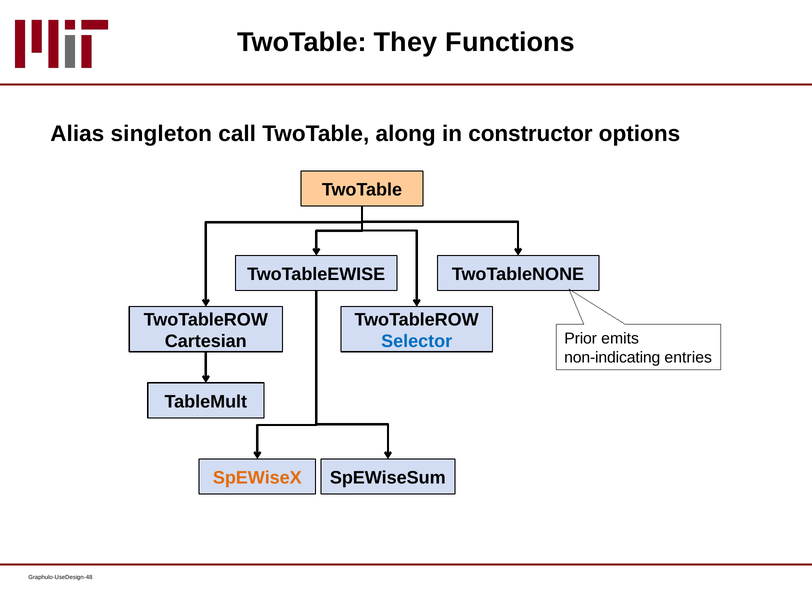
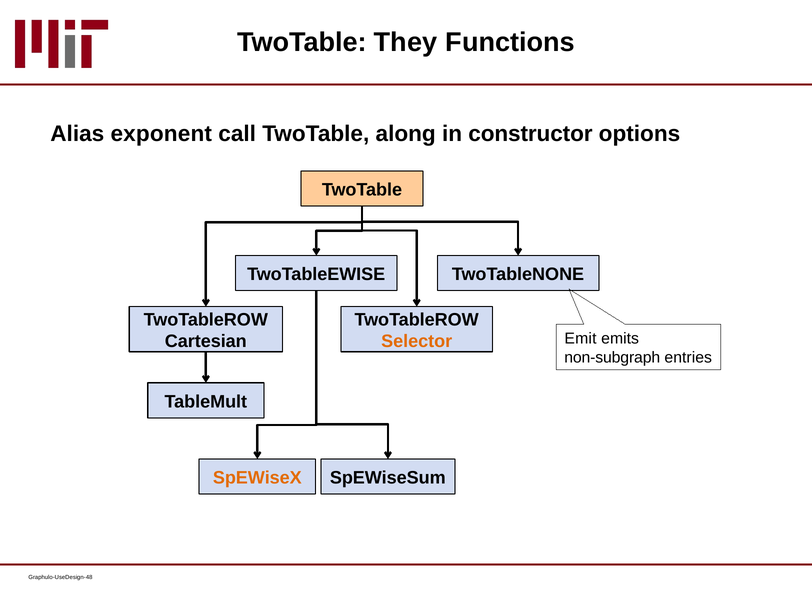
singleton: singleton -> exponent (161, 134)
Prior: Prior -> Emit (581, 339)
Selector colour: blue -> orange (417, 341)
non-indicating: non-indicating -> non-subgraph (612, 358)
